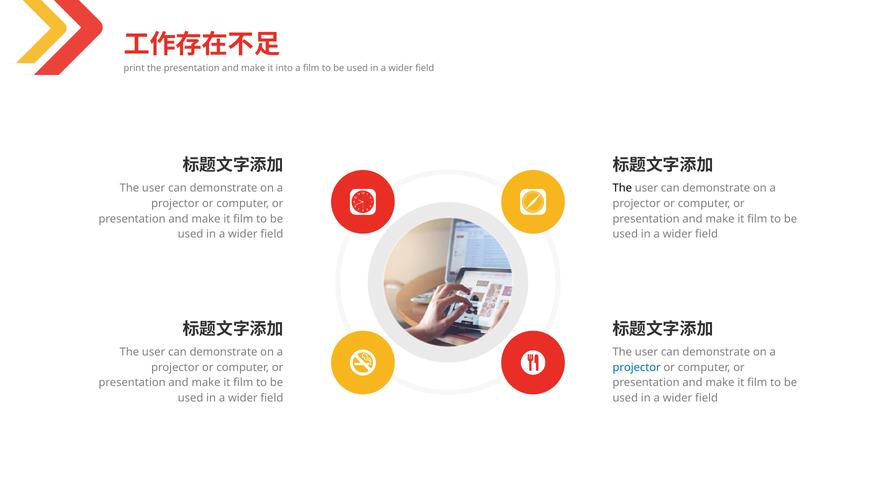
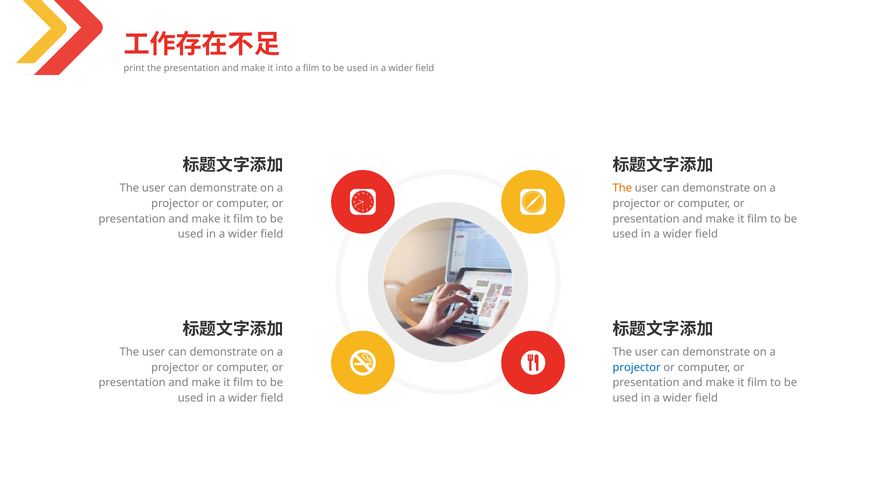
The colour: black -> orange (622, 188)
